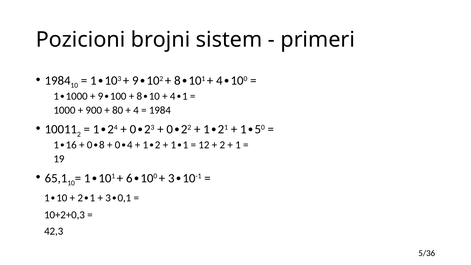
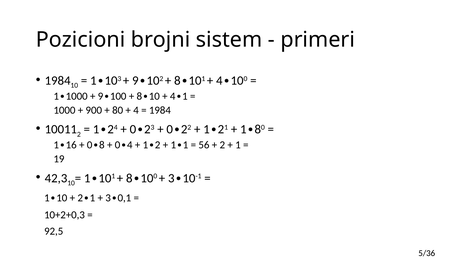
1 5: 5 -> 8 (258, 129)
12: 12 -> 56 (204, 145)
65,1: 65,1 -> 42,3 (56, 178)
6: 6 -> 8 (129, 178)
42,3: 42,3 -> 92,5 (54, 231)
